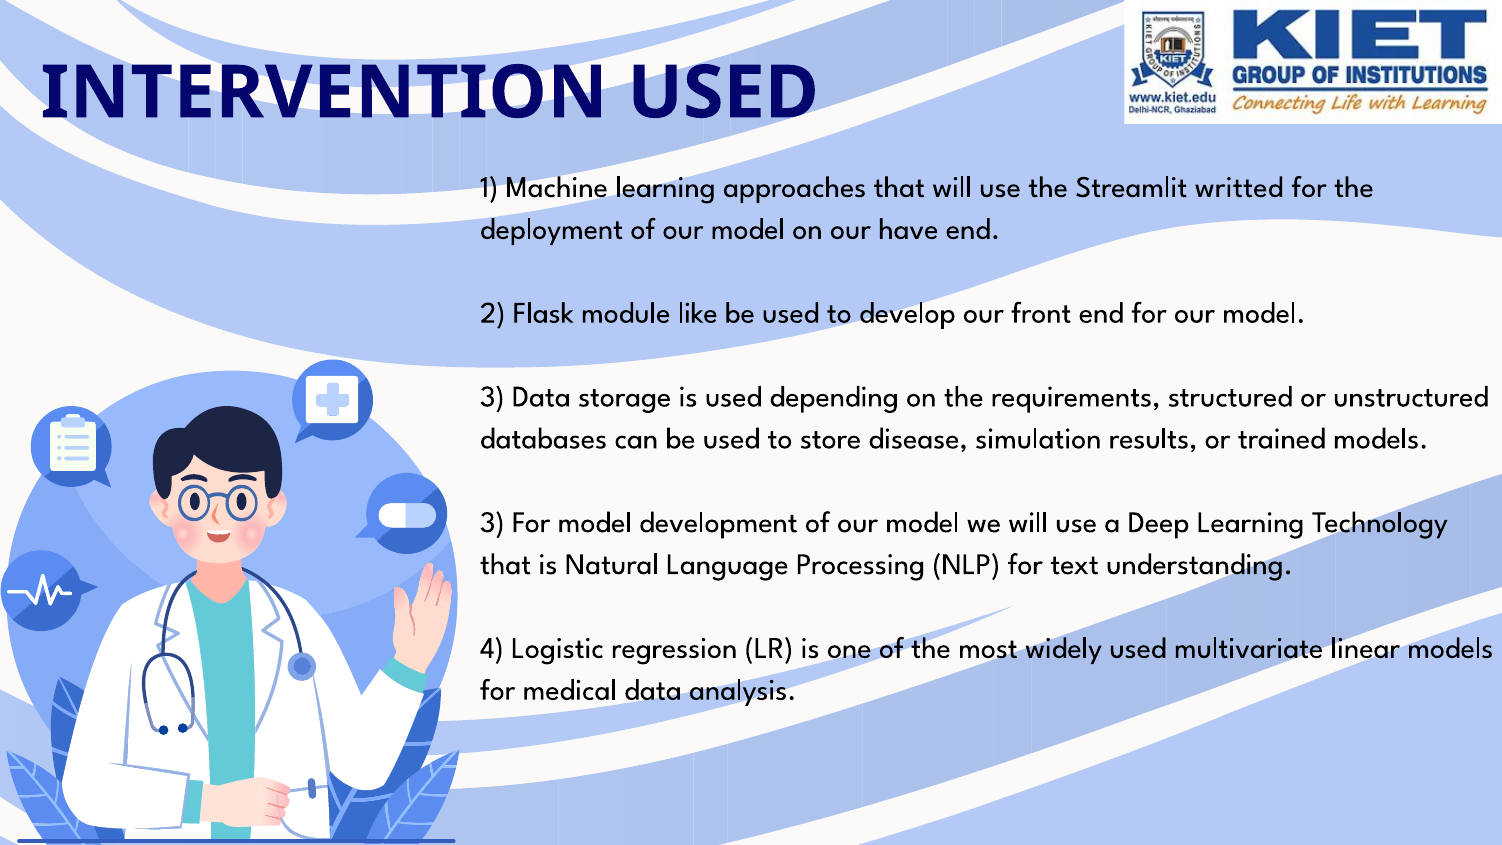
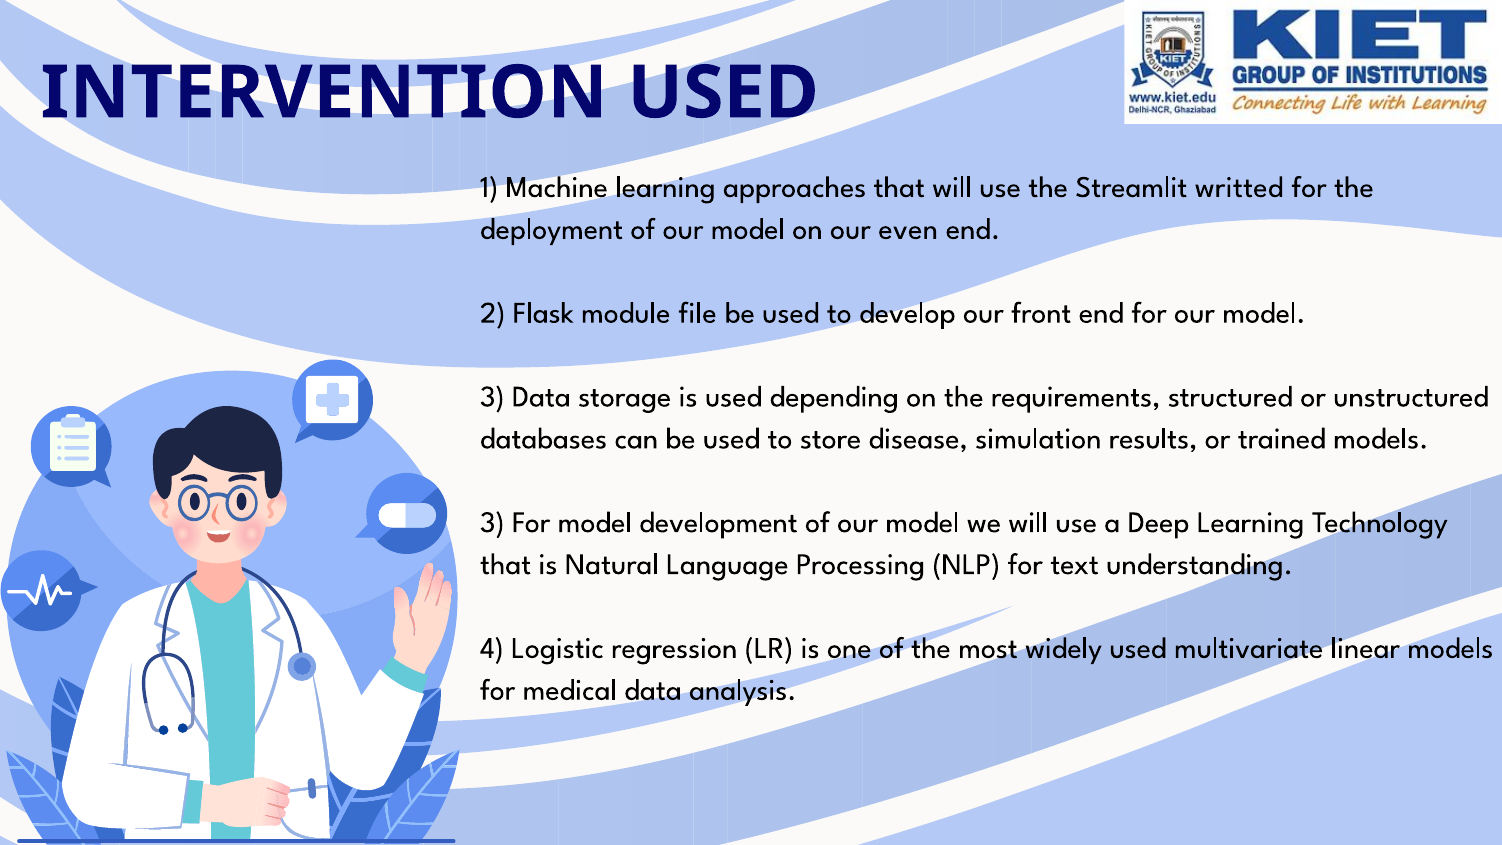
have: have -> even (908, 229)
like: like -> file (698, 313)
